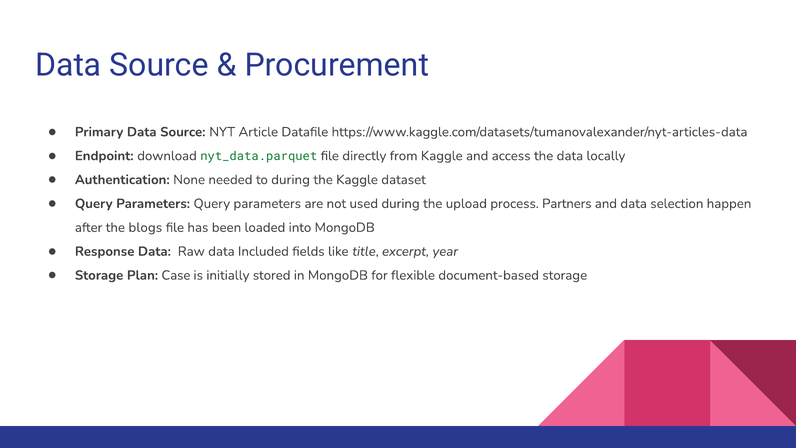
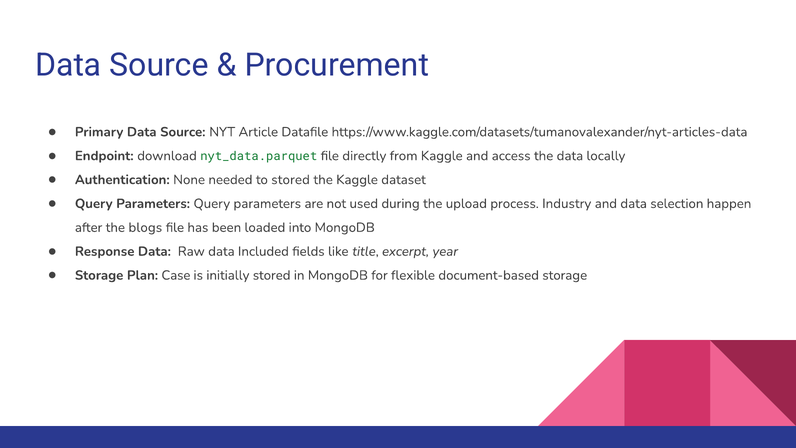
to during: during -> stored (291, 180)
Partners: Partners -> Industry (567, 203)
